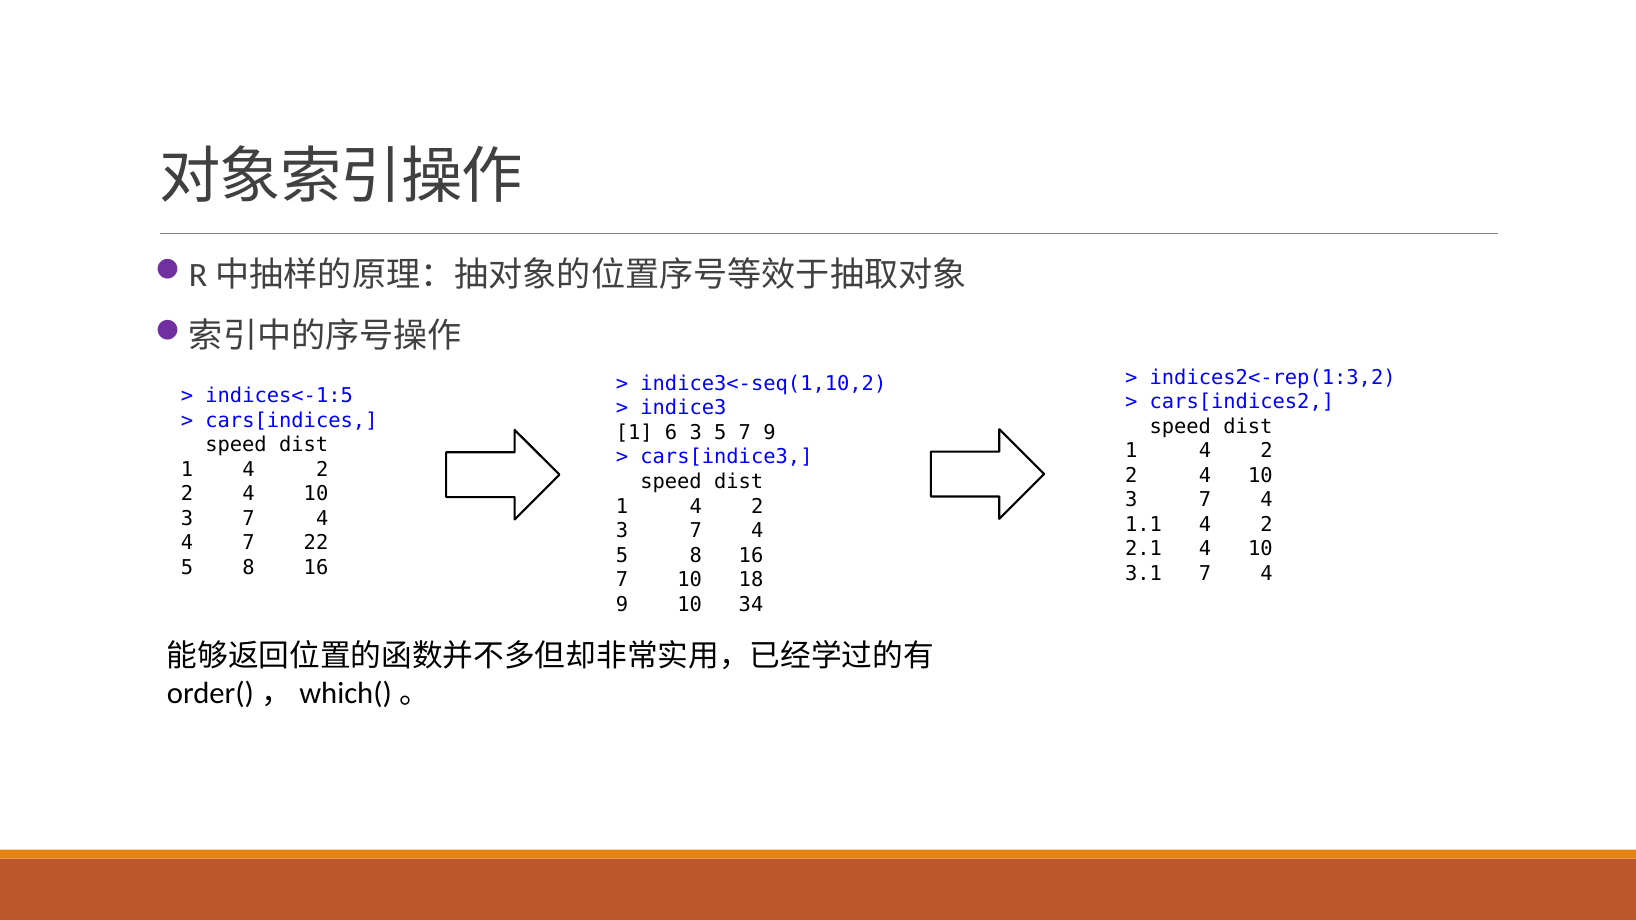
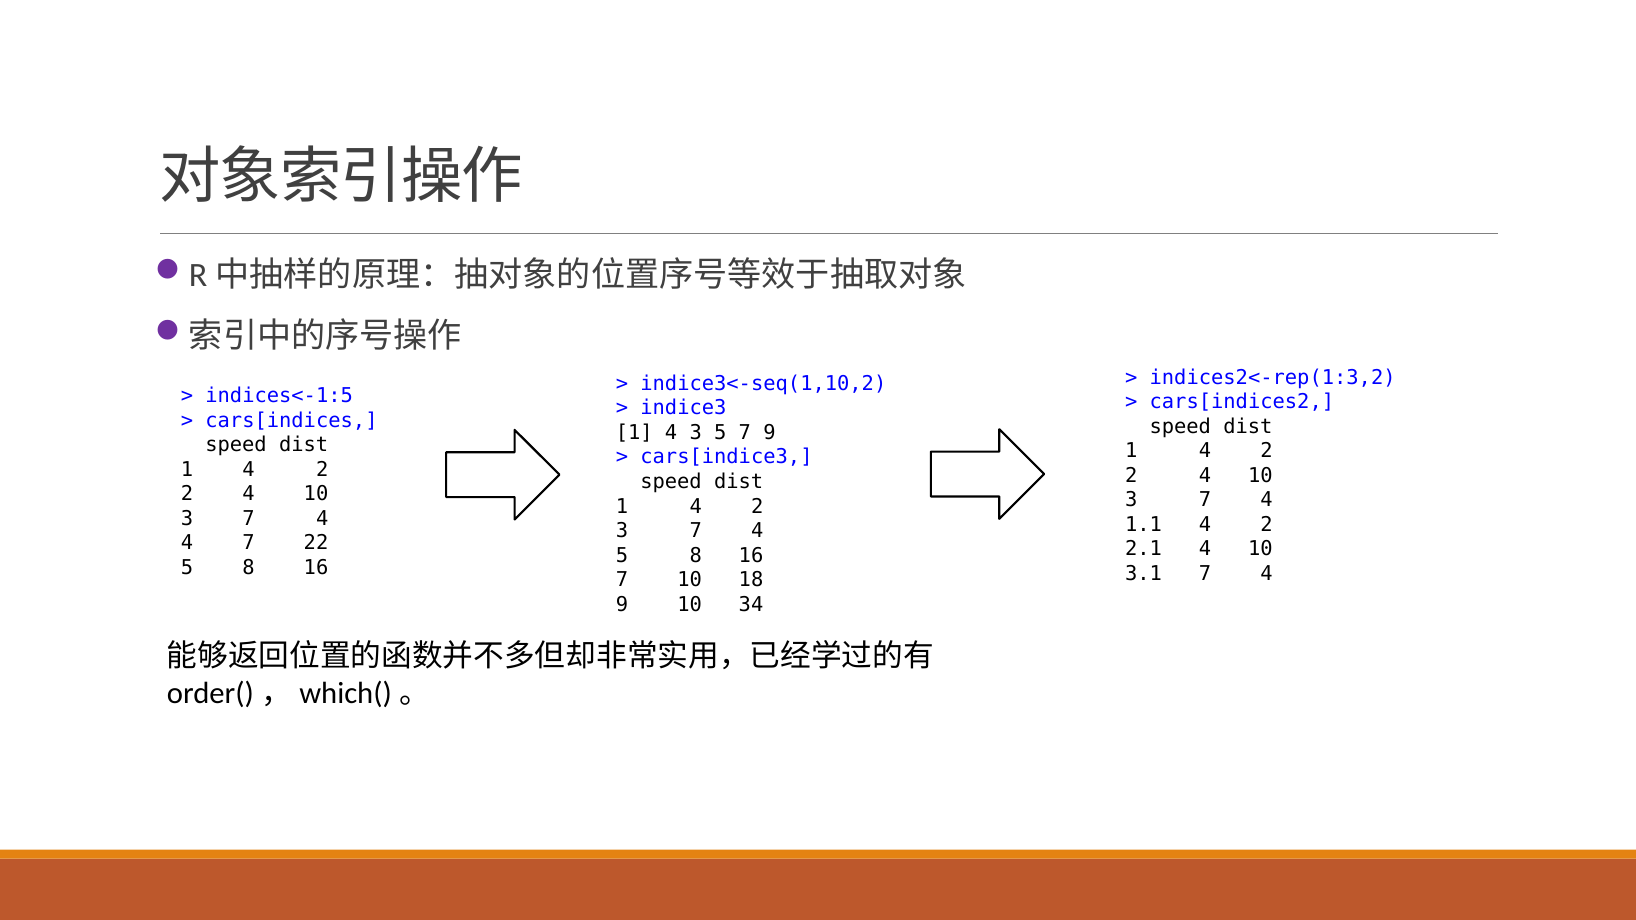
6: 6 -> 4 (671, 433)
